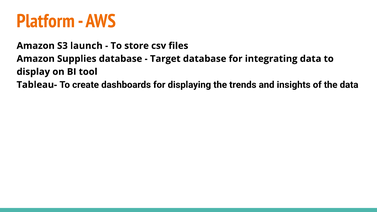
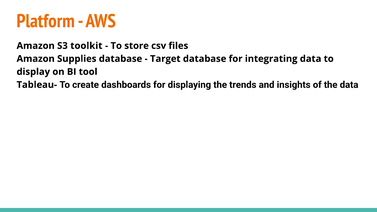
launch: launch -> toolkit (86, 46)
